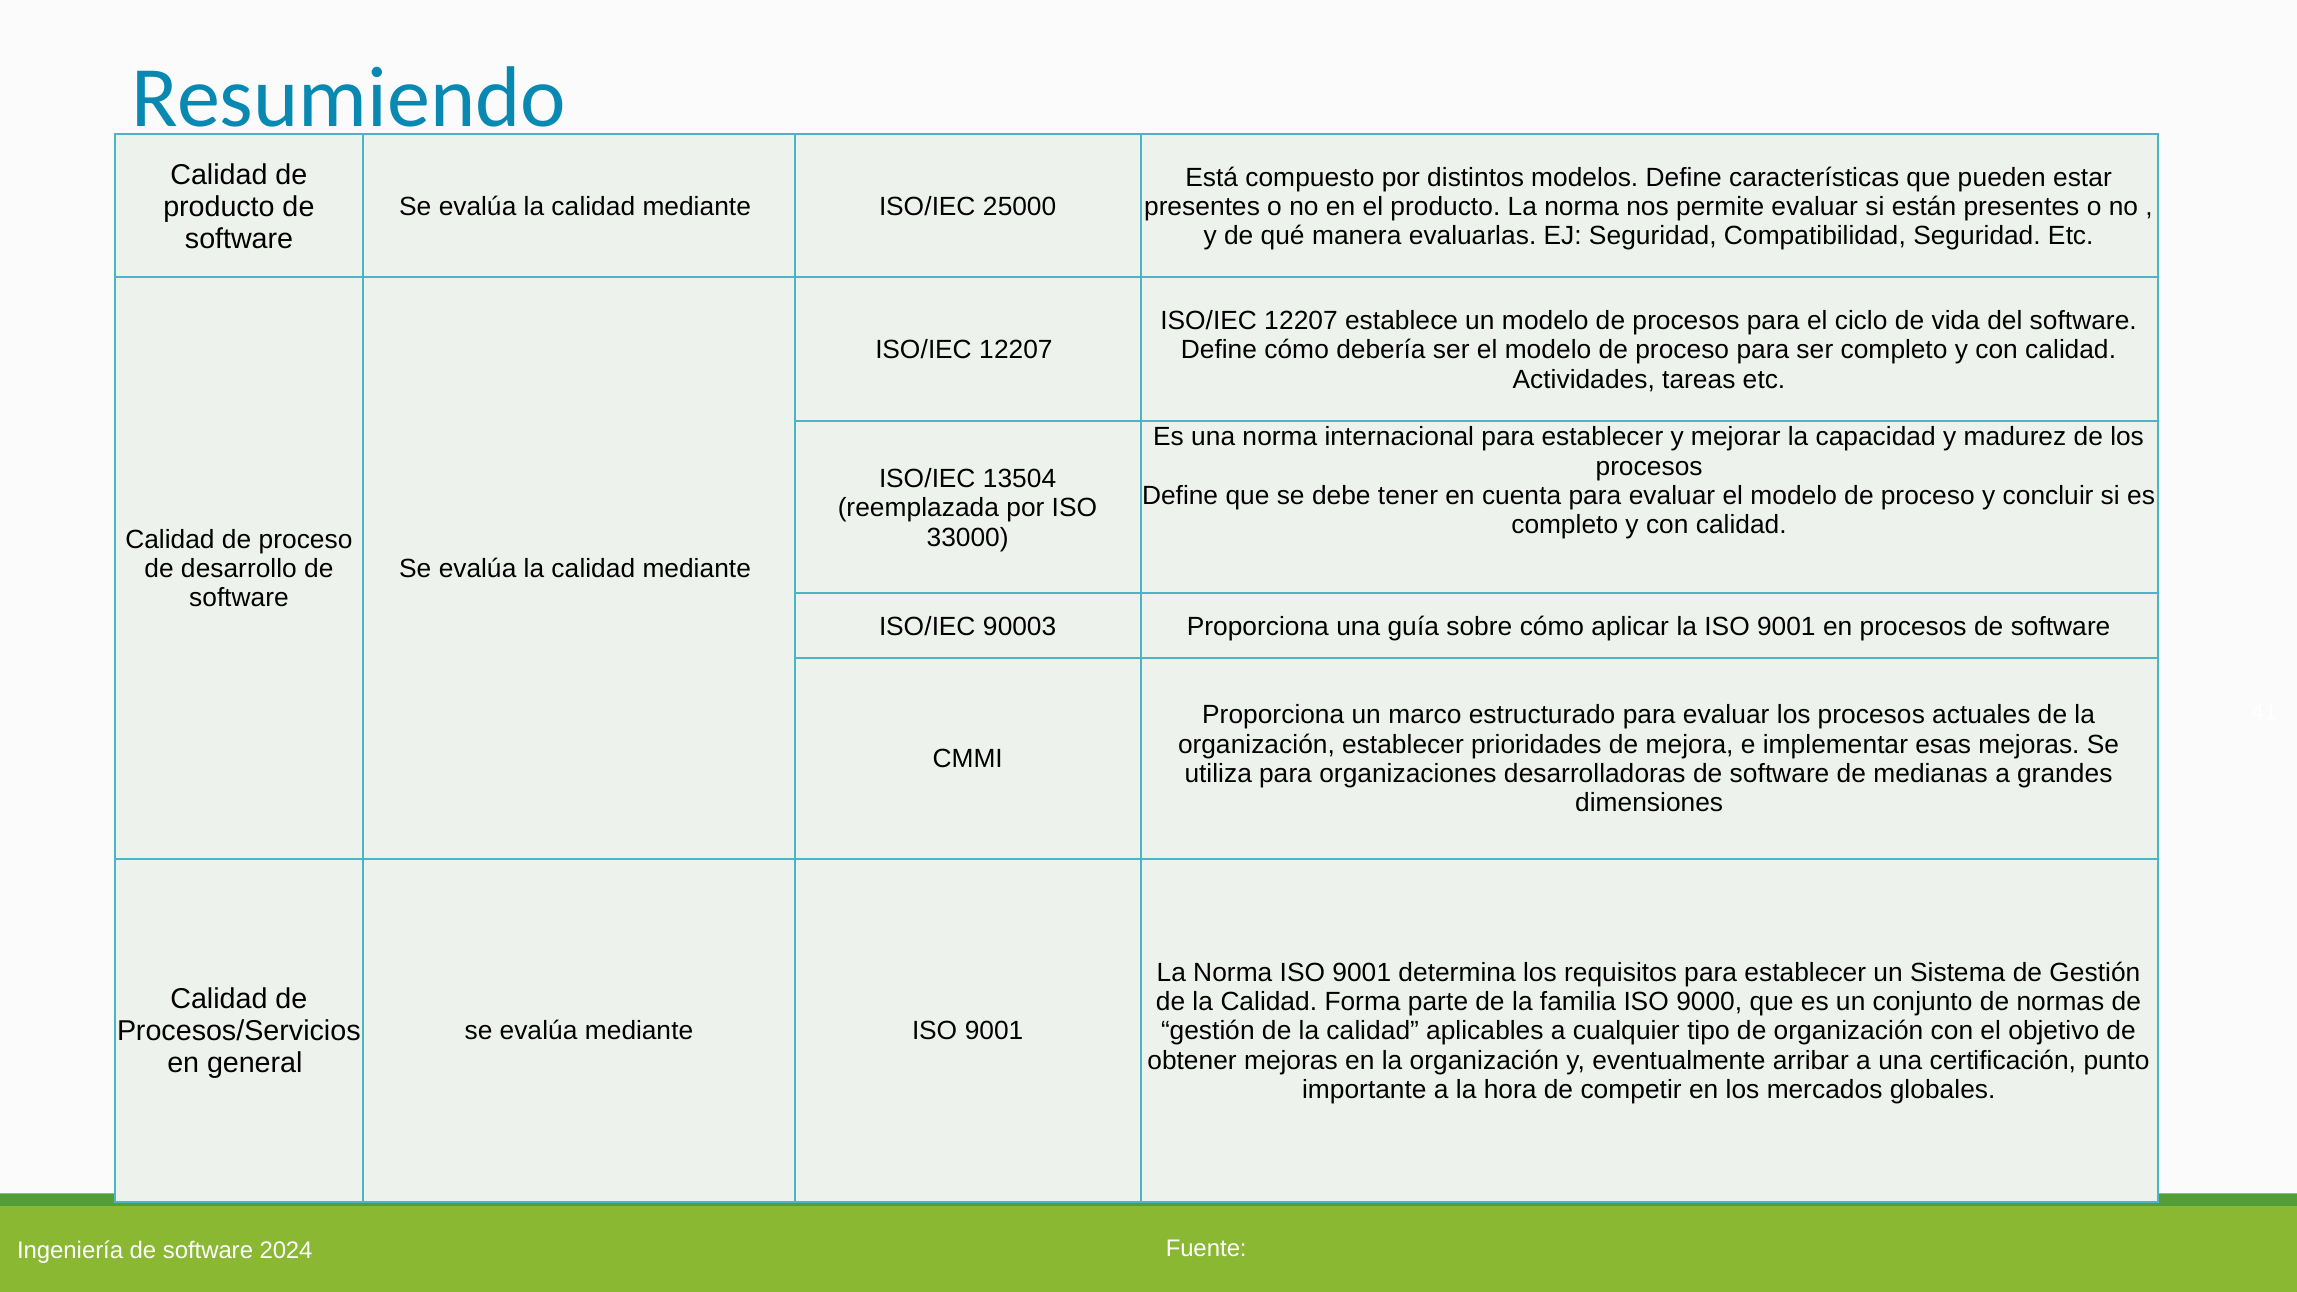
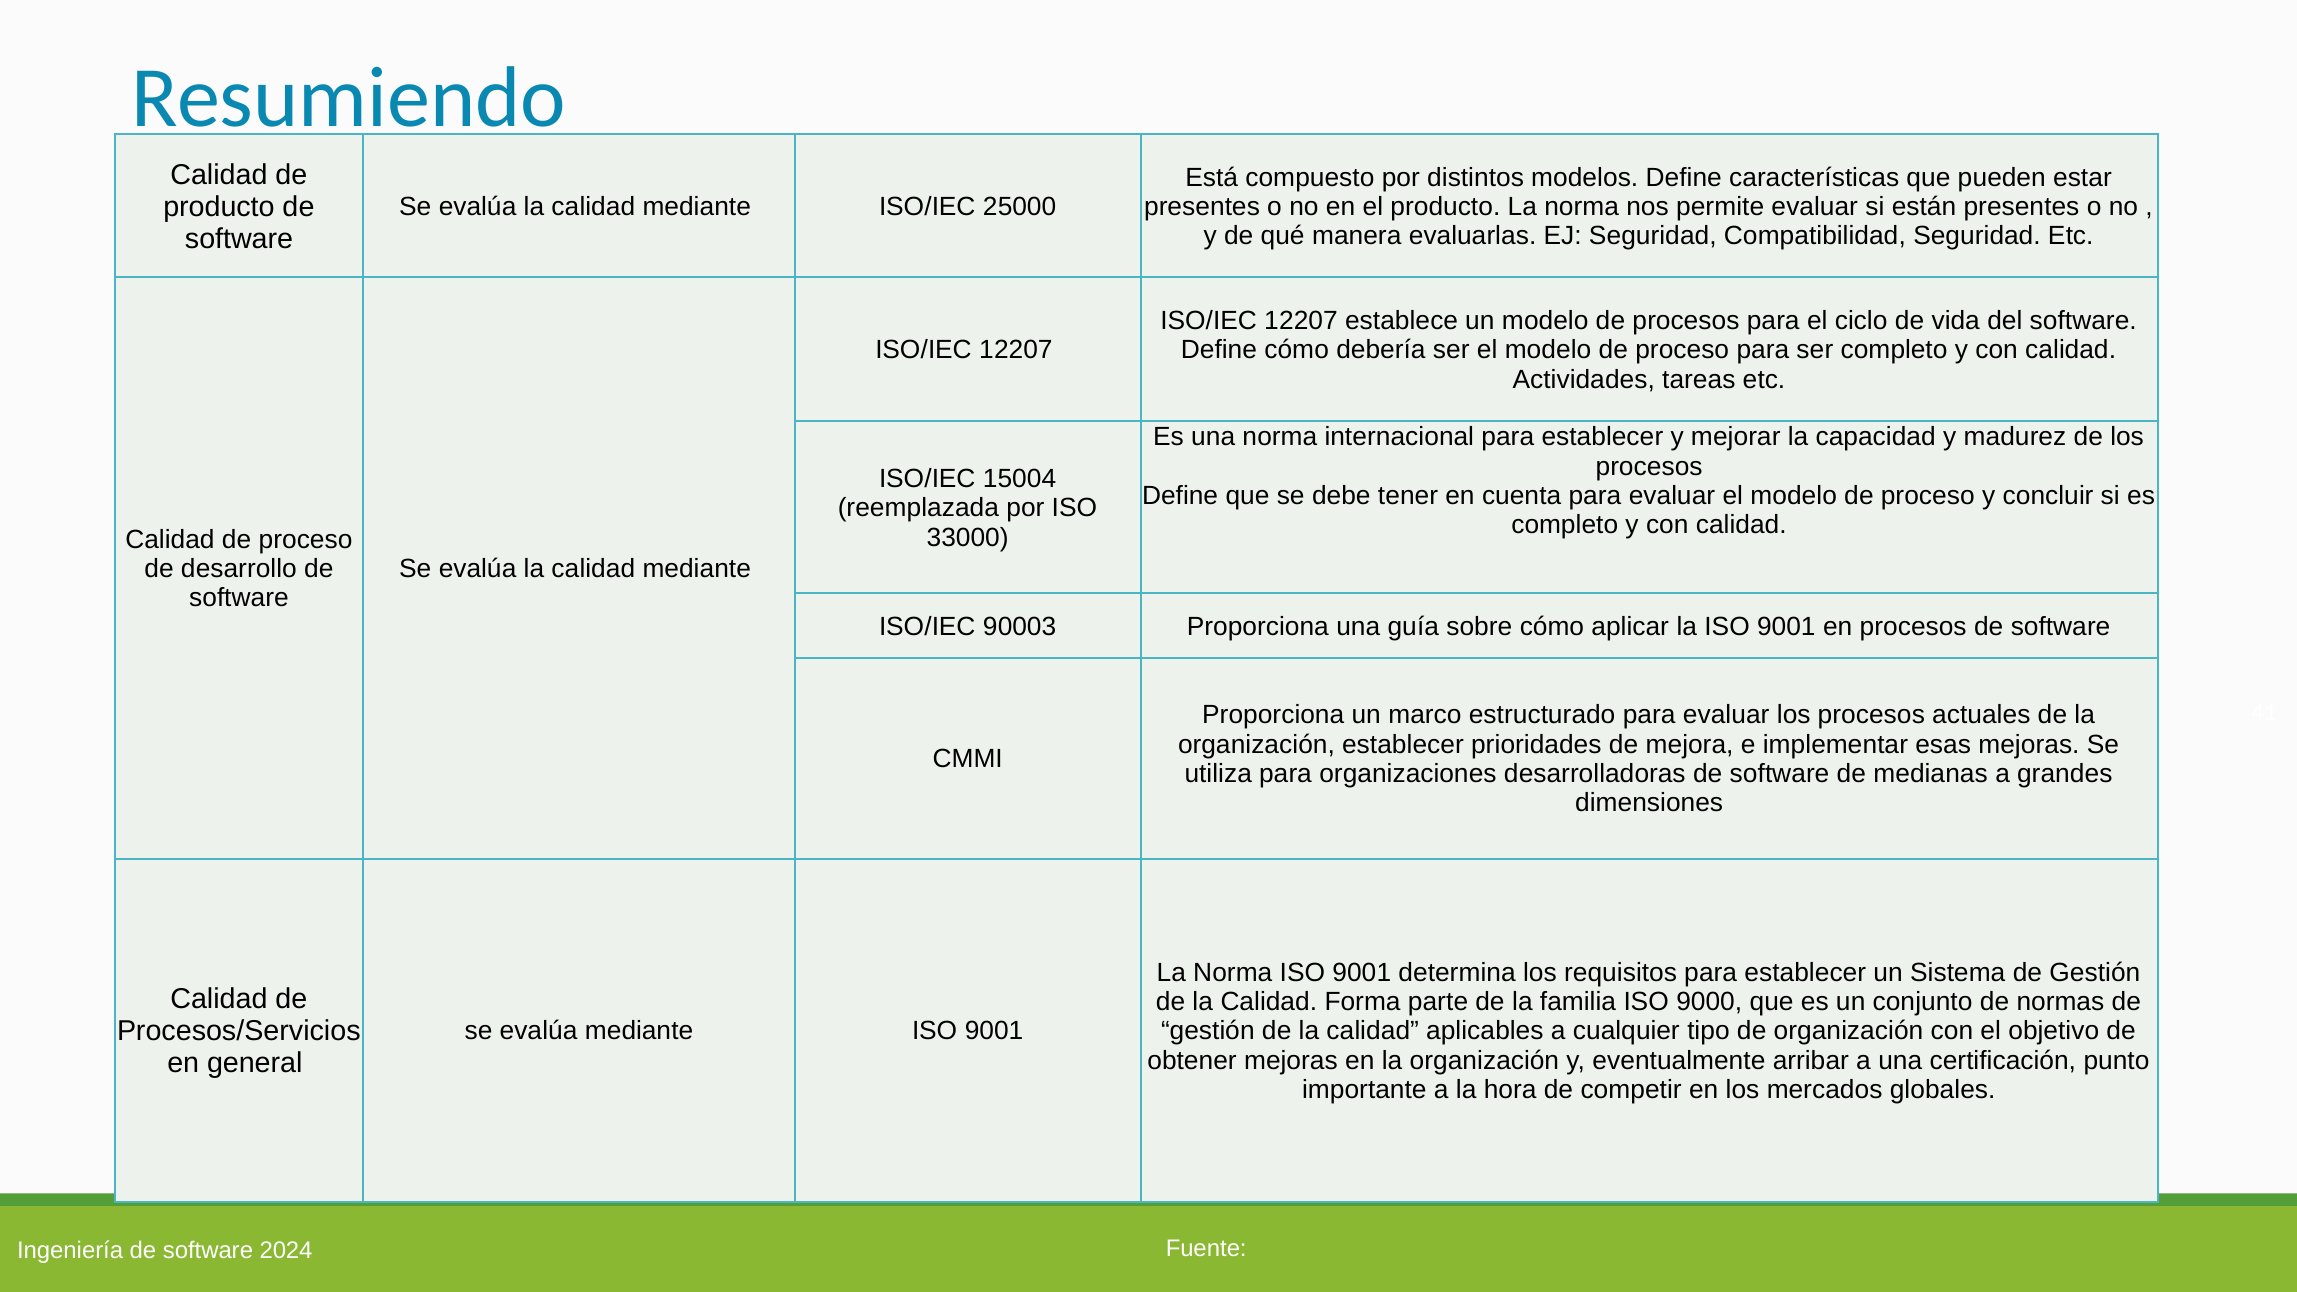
13504: 13504 -> 15004 (1020, 479)
